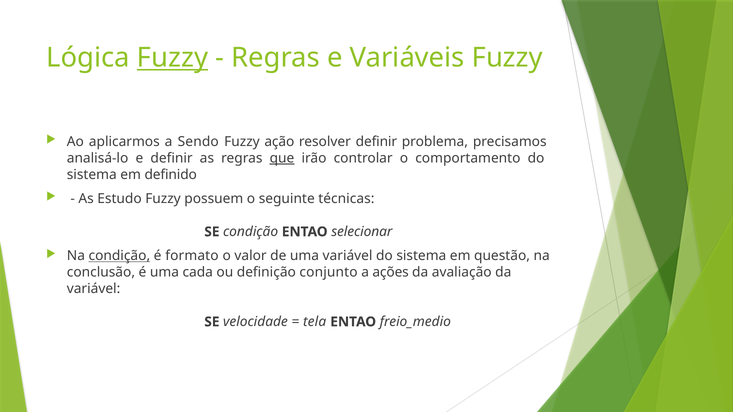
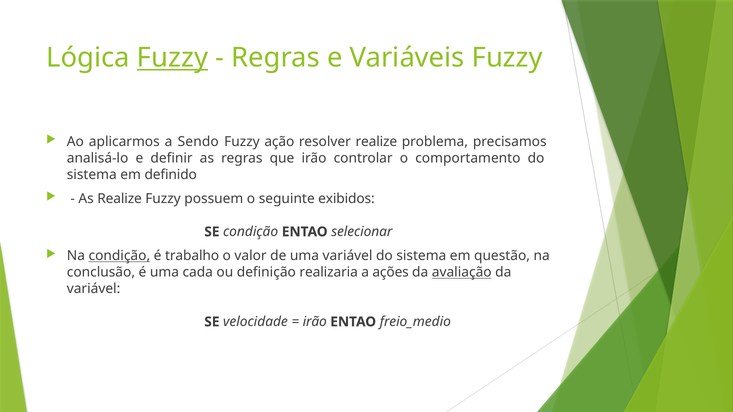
resolver definir: definir -> realize (376, 142)
que underline: present -> none (282, 158)
As Estudo: Estudo -> Realize (120, 199)
técnicas: técnicas -> exibidos (346, 199)
formato: formato -> trabalho (192, 256)
conjunto: conjunto -> realizaria (329, 273)
avaliação underline: none -> present (462, 273)
tela: tela -> irão (315, 322)
